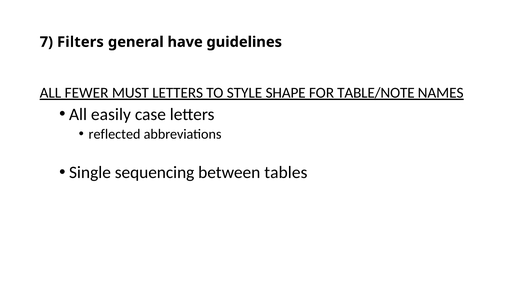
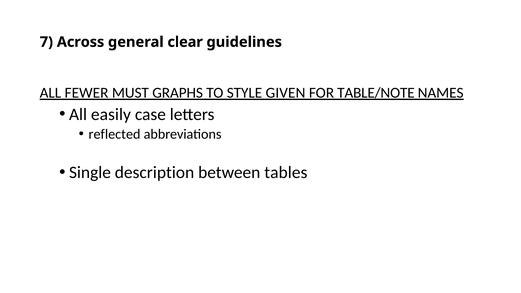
Filters: Filters -> Across (81, 42)
have: have -> clear (185, 42)
MUST LETTERS: LETTERS -> GRAPHS (178, 93)
SHAPE: SHAPE -> GIVEN (286, 93)
sequencing: sequencing -> description (155, 173)
